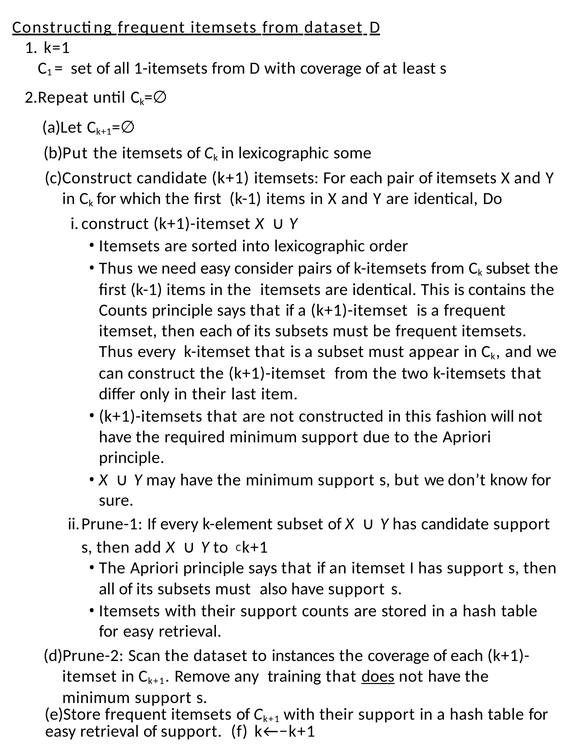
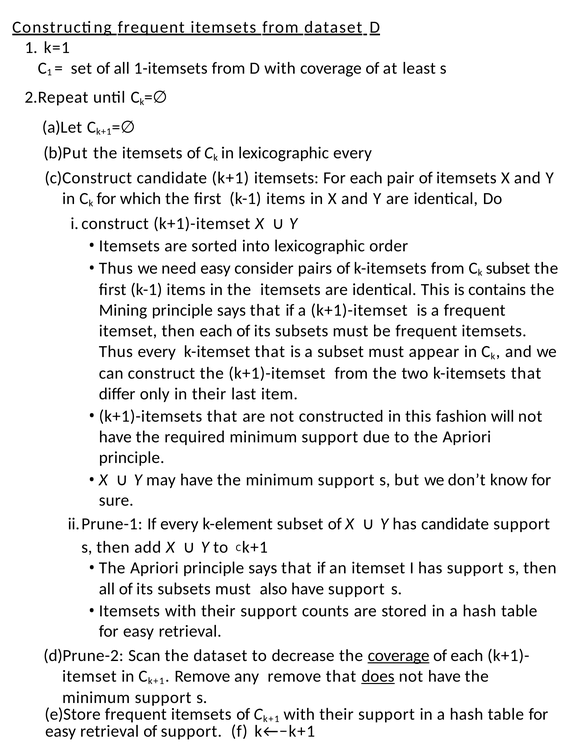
lexicographic some: some -> every (353, 153)
Counts: Counts -> Mining (123, 310)
instances: instances -> decrease (303, 656)
coverage underline: none -> present (399, 656)
any training: training -> remove (294, 676)
